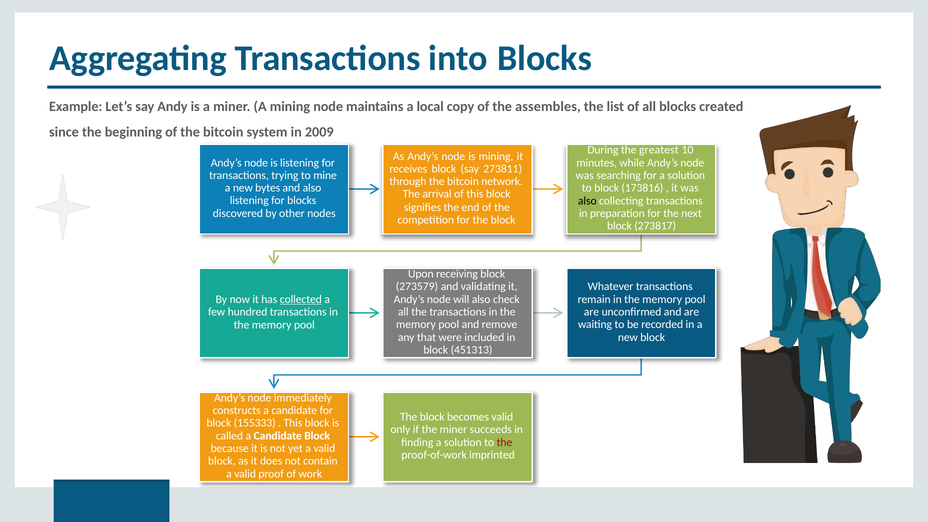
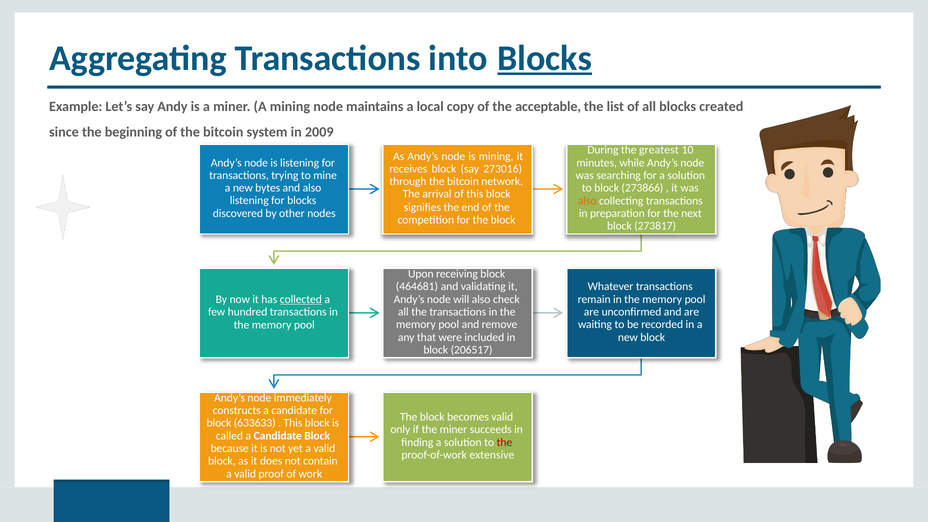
Blocks underline: none -> present (545, 58)
assembles: assembles -> acceptable (548, 107)
273811: 273811 -> 273016 (503, 169)
173816: 173816 -> 273866 (642, 188)
also colour: black -> orange (587, 201)
273579: 273579 -> 464681 (417, 287)
451313: 451313 -> 206517 (472, 350)
155333: 155333 -> 633633 (255, 423)
imprinted: imprinted -> extensive (492, 455)
